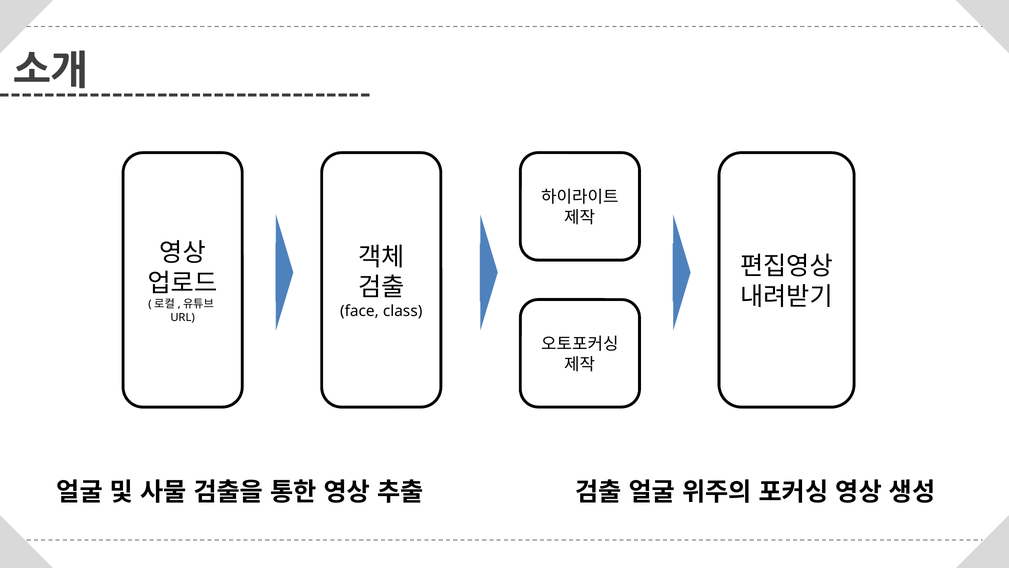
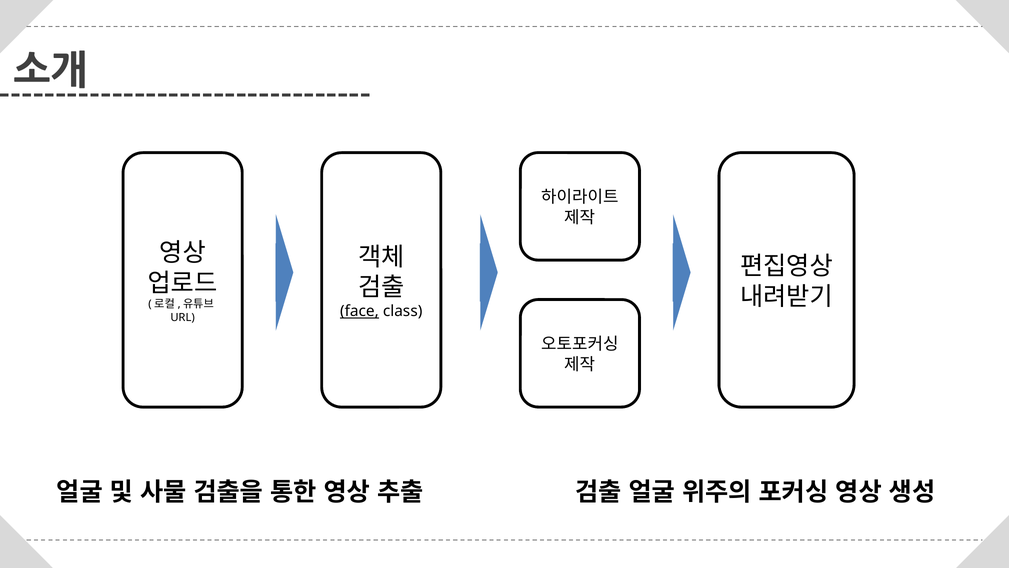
face underline: none -> present (359, 311)
